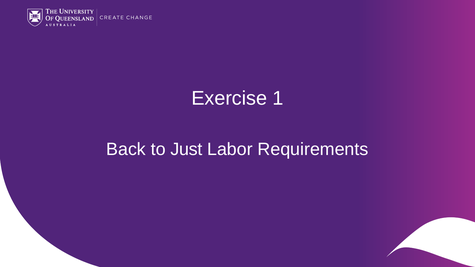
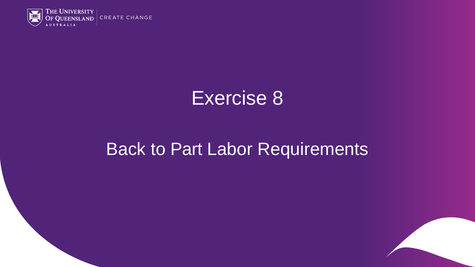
1: 1 -> 8 (278, 98)
Just: Just -> Part (186, 149)
